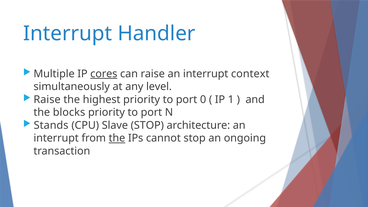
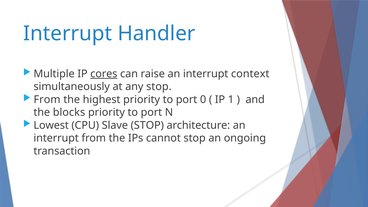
any level: level -> stop (159, 87)
Raise: Raise -> From (47, 100)
Stands: Stands -> Lowest (51, 125)
the underline: present -> none (117, 138)
